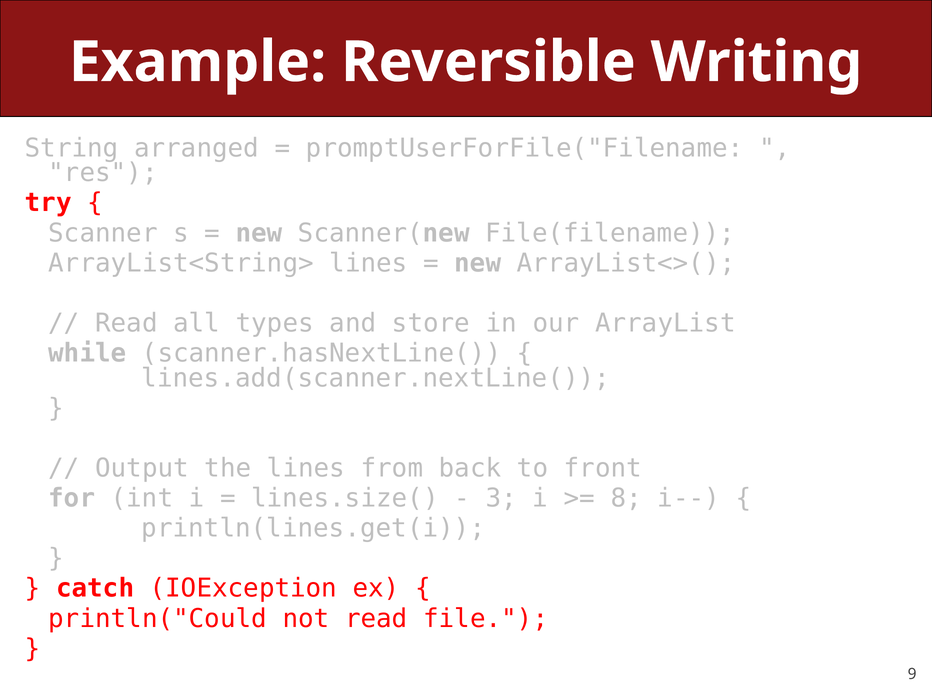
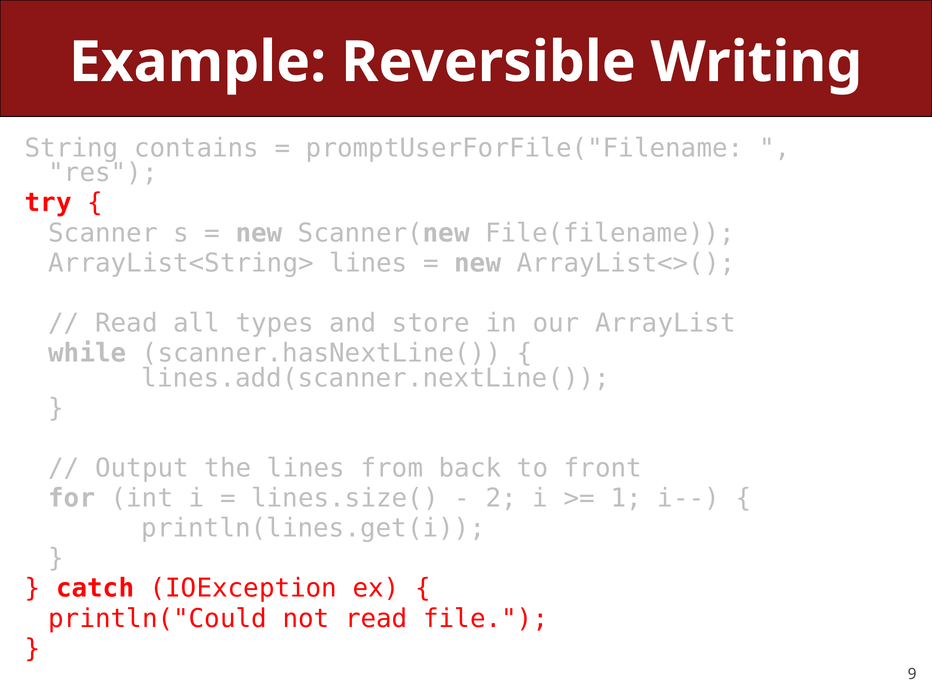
arranged: arranged -> contains (197, 148)
3: 3 -> 2 (501, 498)
8: 8 -> 1 (626, 498)
